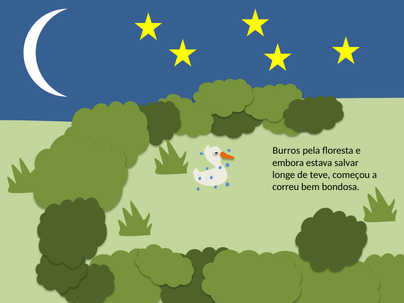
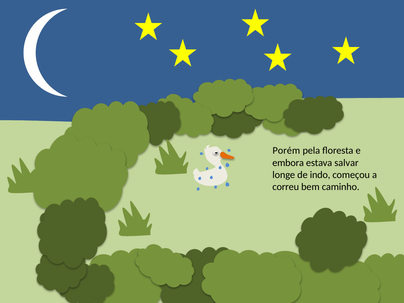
Burros: Burros -> Porém (286, 151)
teve: teve -> indo (320, 175)
bondosa: bondosa -> caminho (341, 187)
